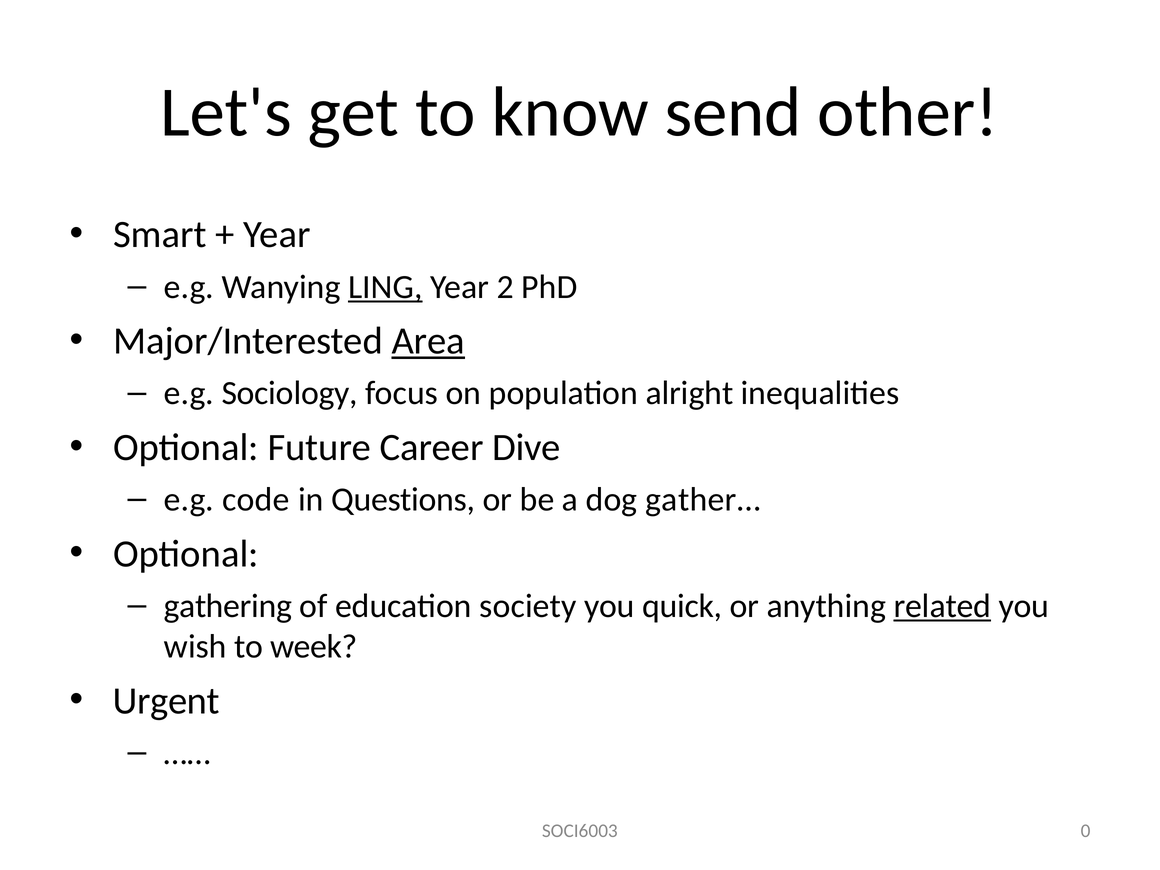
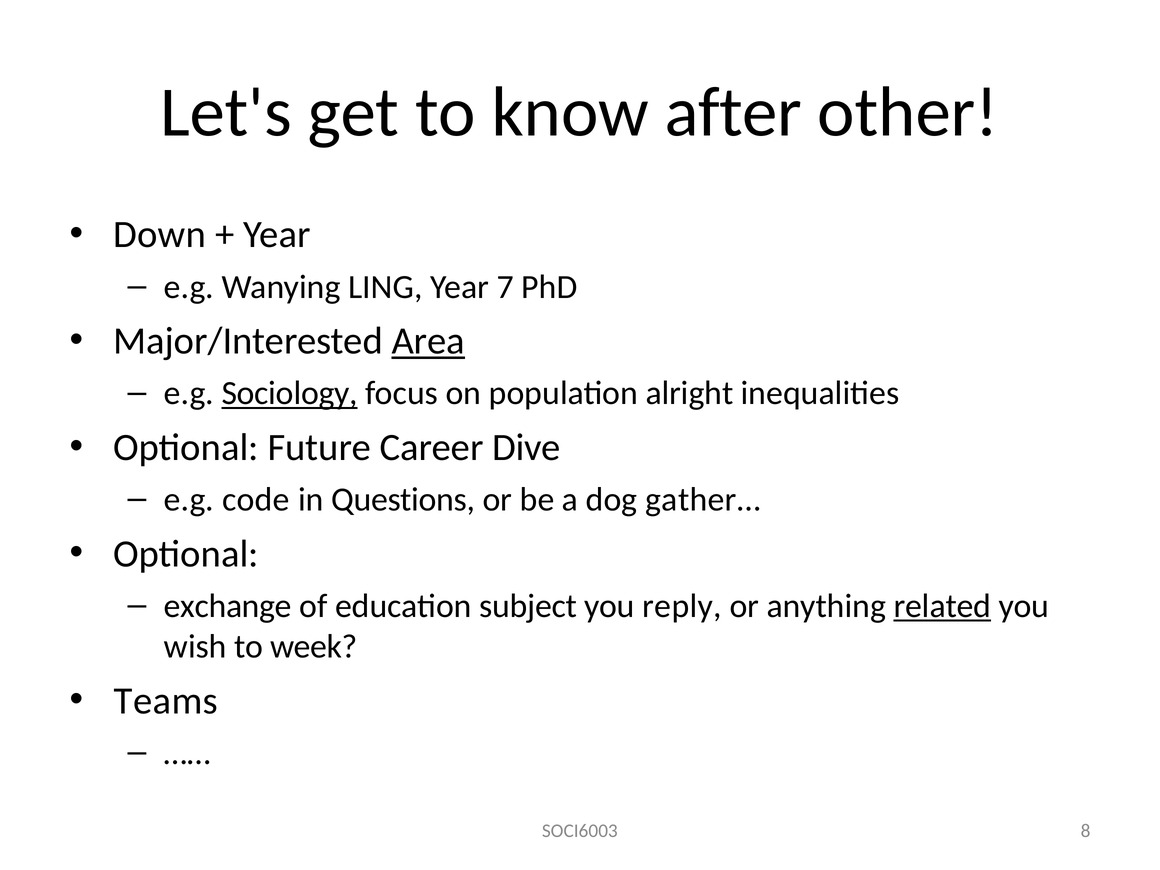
send: send -> after (733, 112)
Smart: Smart -> Down (160, 235)
LING underline: present -> none (385, 287)
2: 2 -> 7 (505, 287)
Sociology underline: none -> present (290, 393)
gathering: gathering -> exchange (228, 606)
society: society -> subject (528, 606)
quick: quick -> reply (682, 606)
Urgent: Urgent -> Teams (166, 701)
0: 0 -> 8 (1086, 831)
